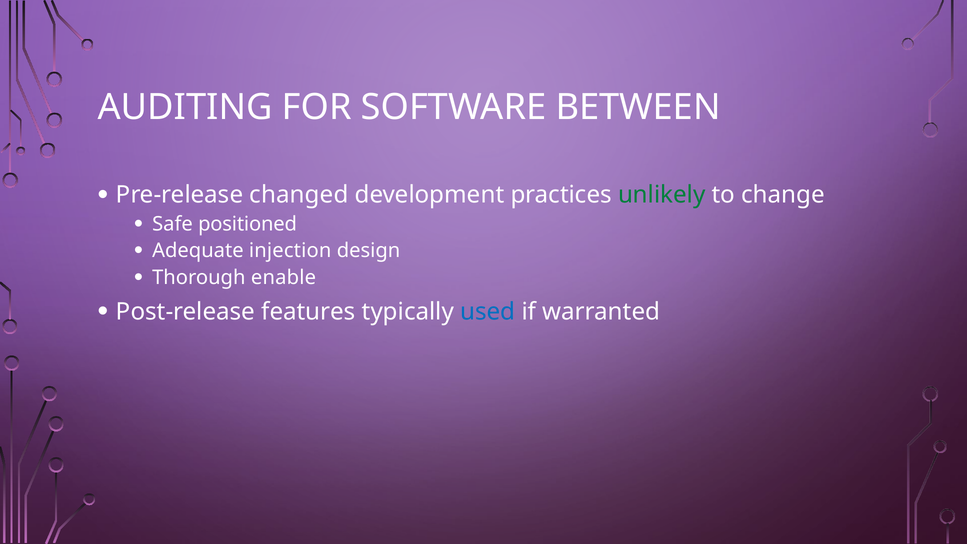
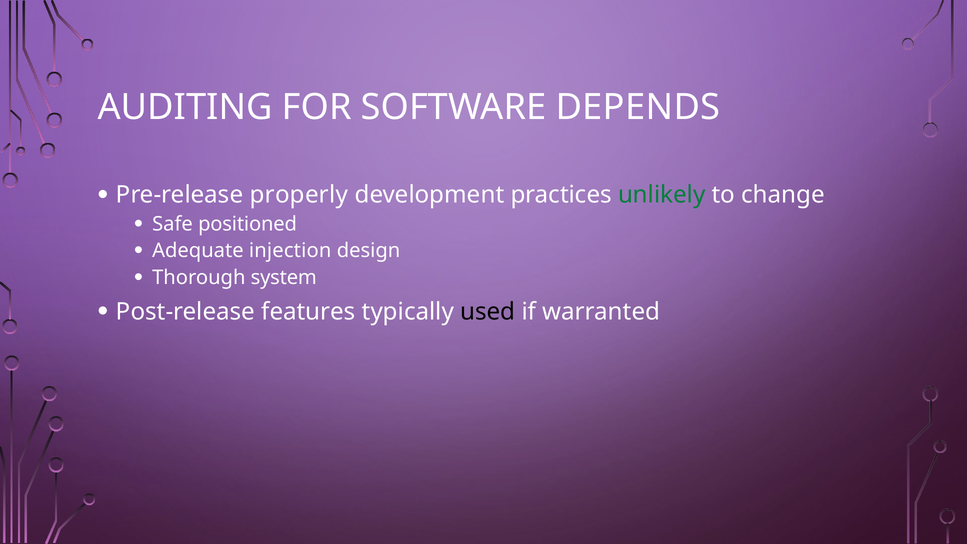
BETWEEN: BETWEEN -> DEPENDS (638, 107)
changed: changed -> properly (299, 195)
enable: enable -> system (284, 278)
used colour: blue -> black (488, 311)
